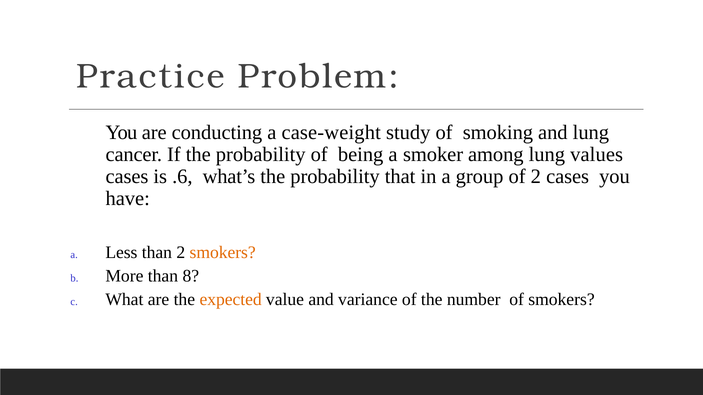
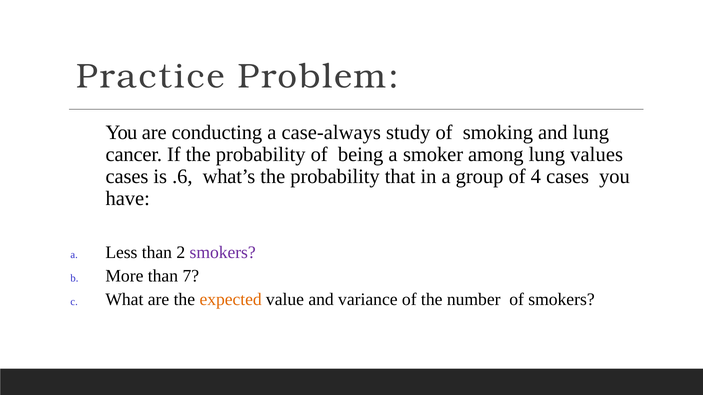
case-weight: case-weight -> case-always (331, 132)
of 2: 2 -> 4 (536, 177)
smokers colour: orange -> purple (223, 253)
8: 8 -> 7 (191, 276)
